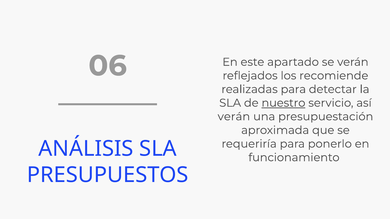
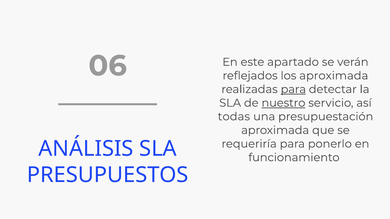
los recomiende: recomiende -> aproximada (334, 76)
para underline: none -> present (293, 89)
verán: verán -> todas (234, 117)
